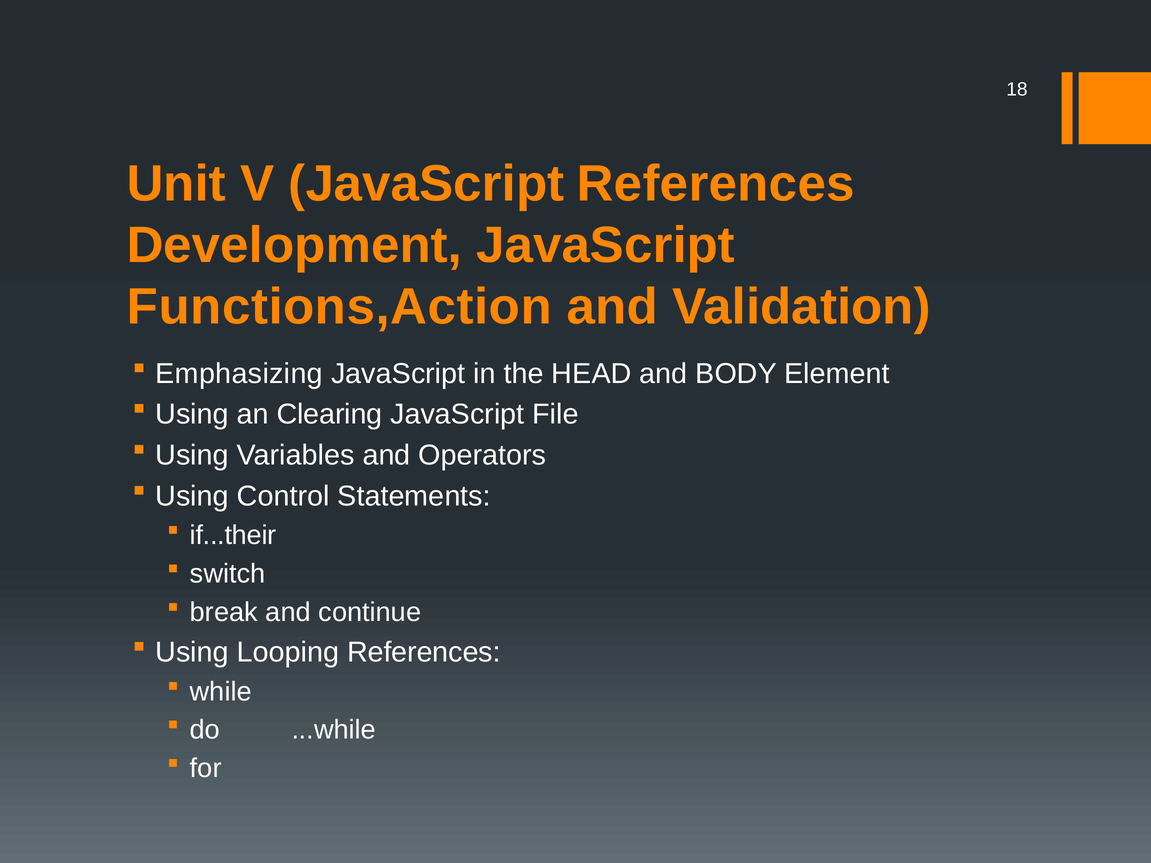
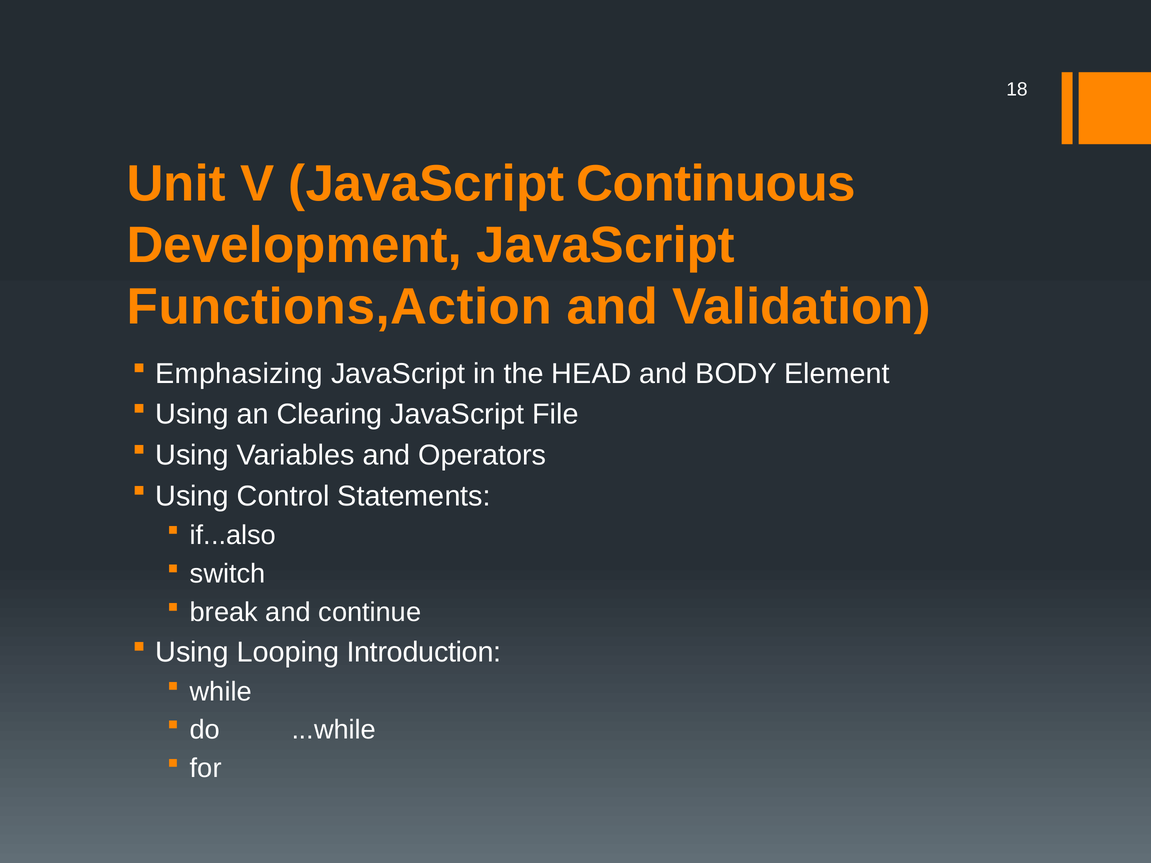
JavaScript References: References -> Continuous (716, 184)
if...their: if...their -> if...also (233, 536)
Looping References: References -> Introduction (424, 653)
